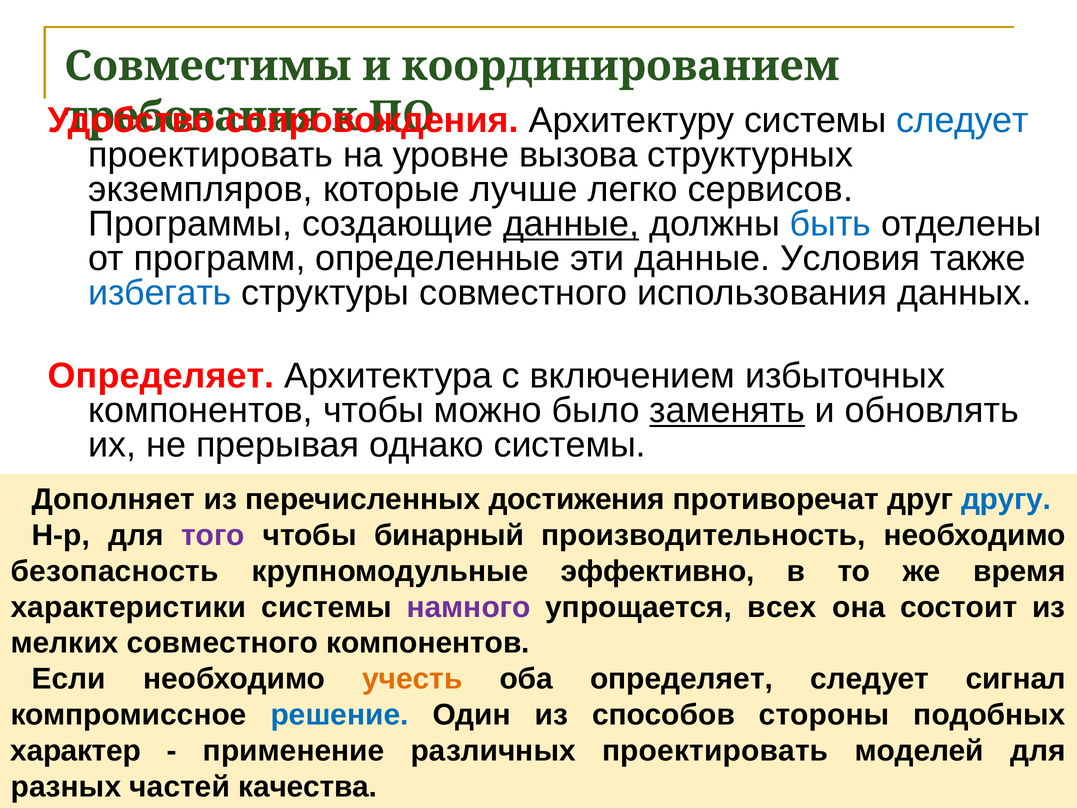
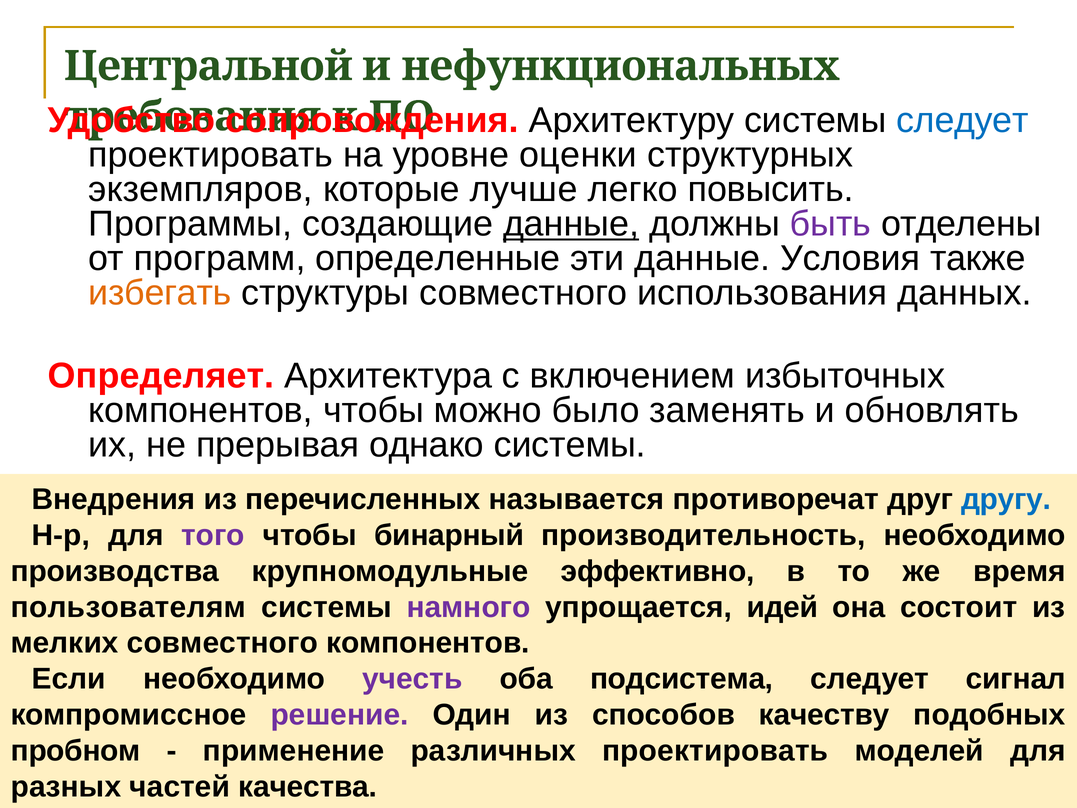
Совместимы: Совместимы -> Центральной (208, 66)
координированием: координированием -> нефункциональных (621, 66)
вызова: вызова -> оценки (578, 155)
сервисов: сервисов -> повысить (771, 189)
быть colour: blue -> purple (830, 224)
избегать colour: blue -> orange (160, 293)
заменять underline: present -> none (727, 410)
Дополняет: Дополняет -> Внедрения (114, 499)
достижения: достижения -> называется (577, 499)
безопасность: безопасность -> производства (115, 571)
характеристики: характеристики -> пользователям (128, 607)
всех: всех -> идей (782, 607)
учесть colour: orange -> purple (412, 679)
оба определяет: определяет -> подсистема (682, 679)
решение colour: blue -> purple (340, 715)
стороны: стороны -> качеству (824, 715)
характер: характер -> пробном (76, 751)
